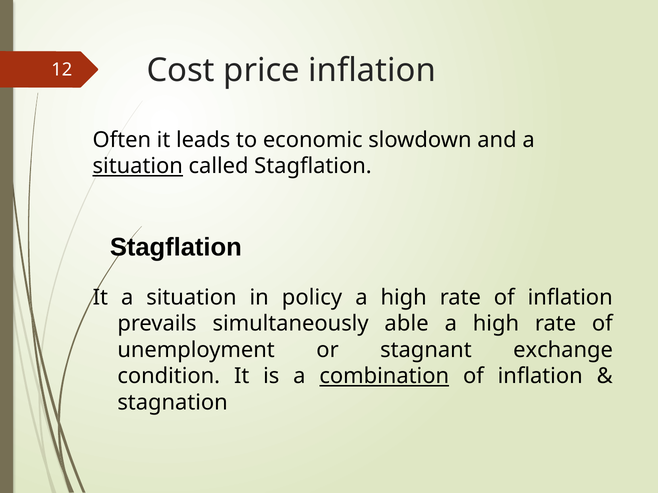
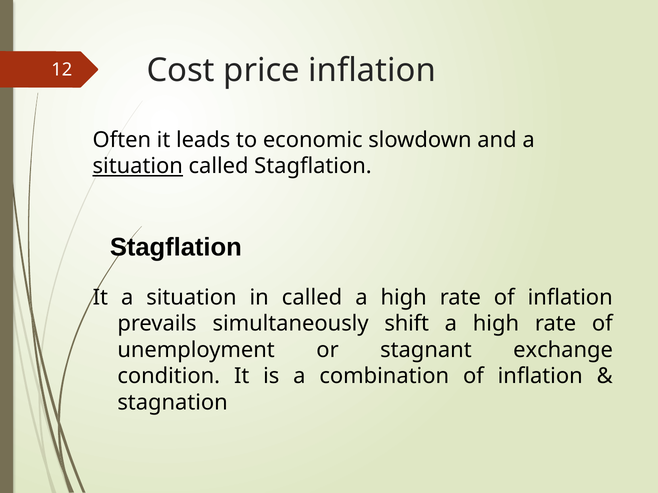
in policy: policy -> called (312, 298)
able: able -> shift (407, 324)
combination underline: present -> none (384, 377)
